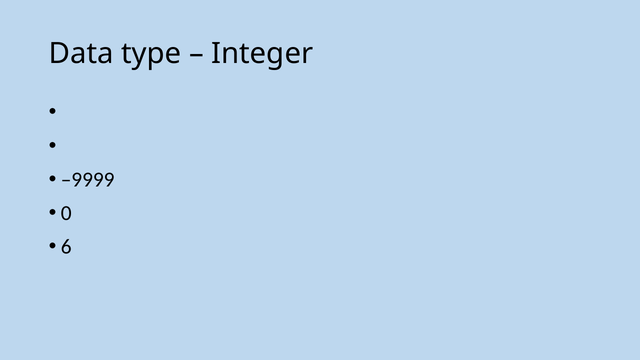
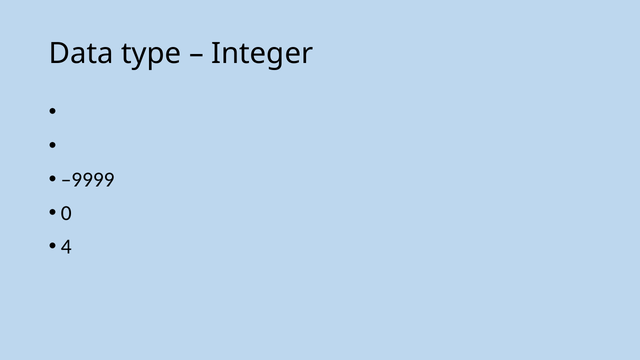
6: 6 -> 4 (66, 247)
